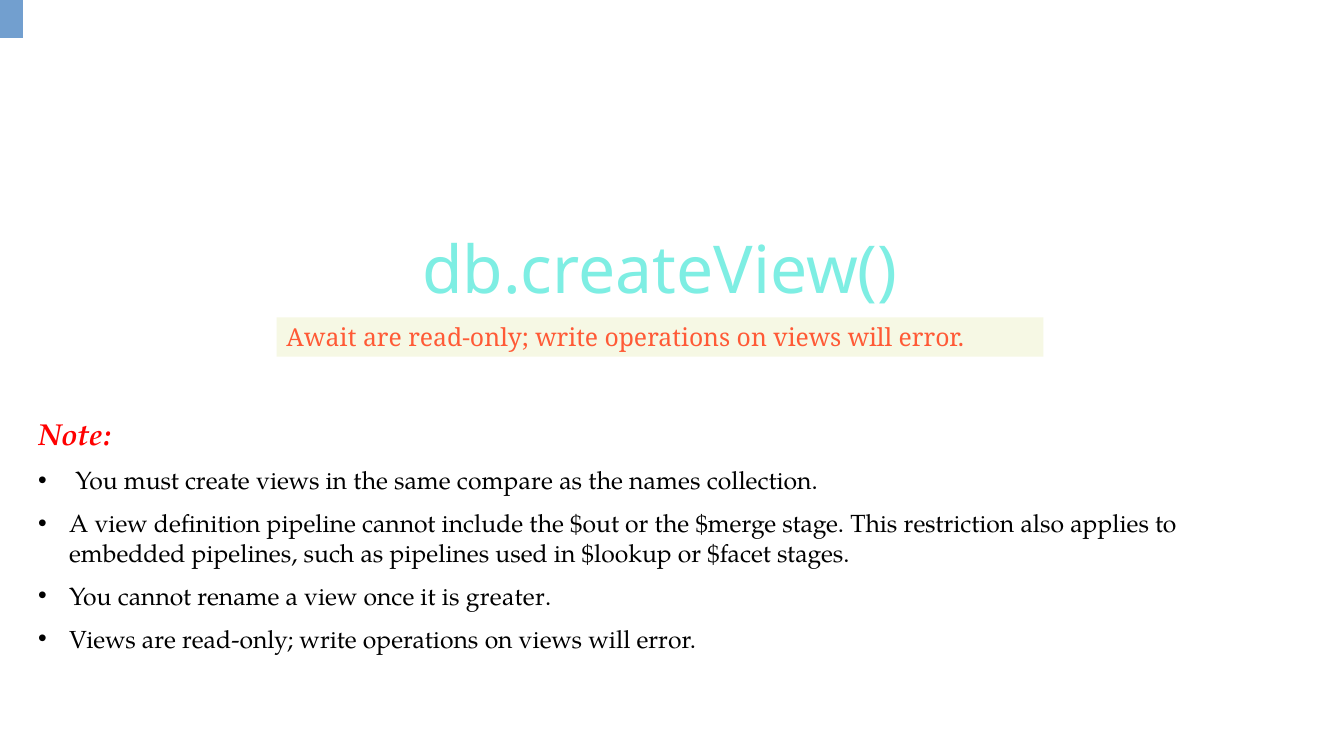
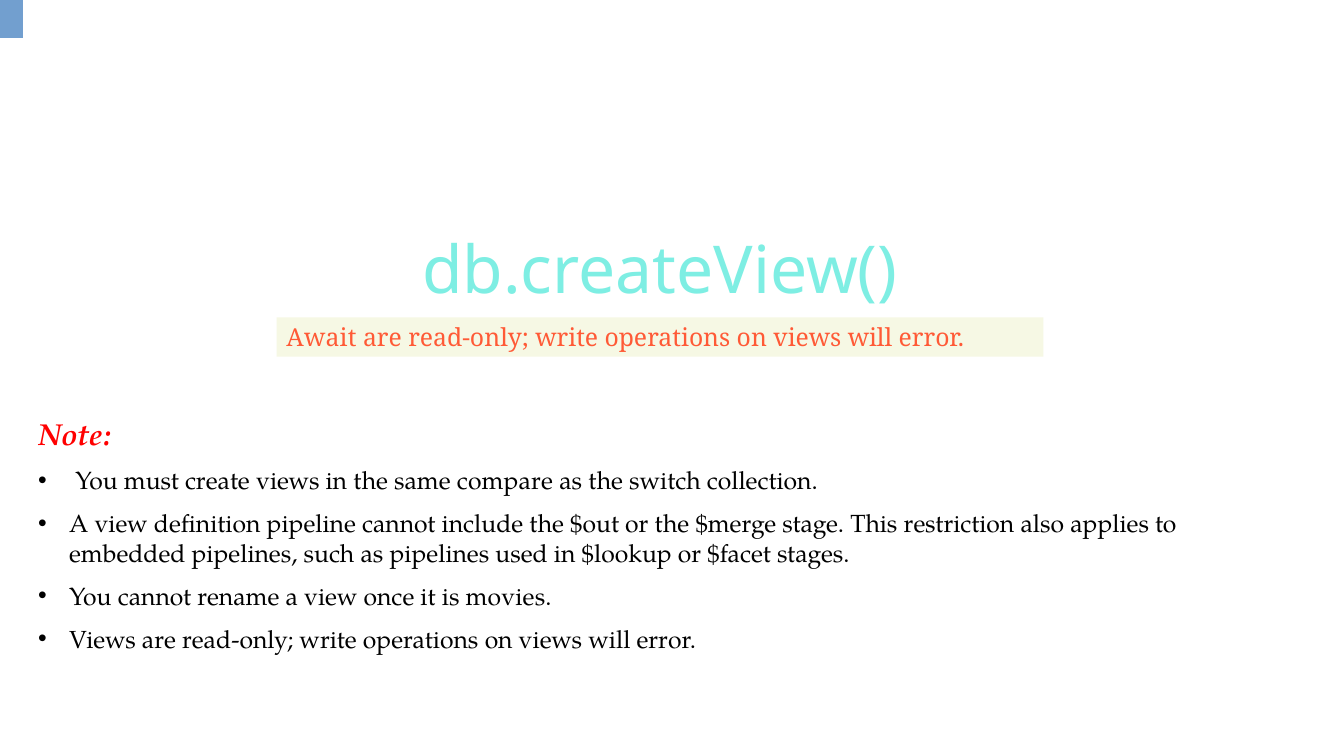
names: names -> switch (665, 481)
greater: greater -> movies (509, 597)
